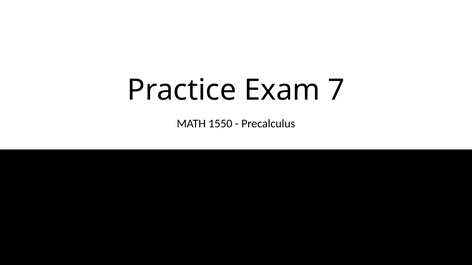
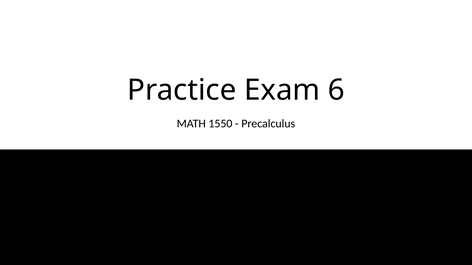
7: 7 -> 6 (336, 90)
